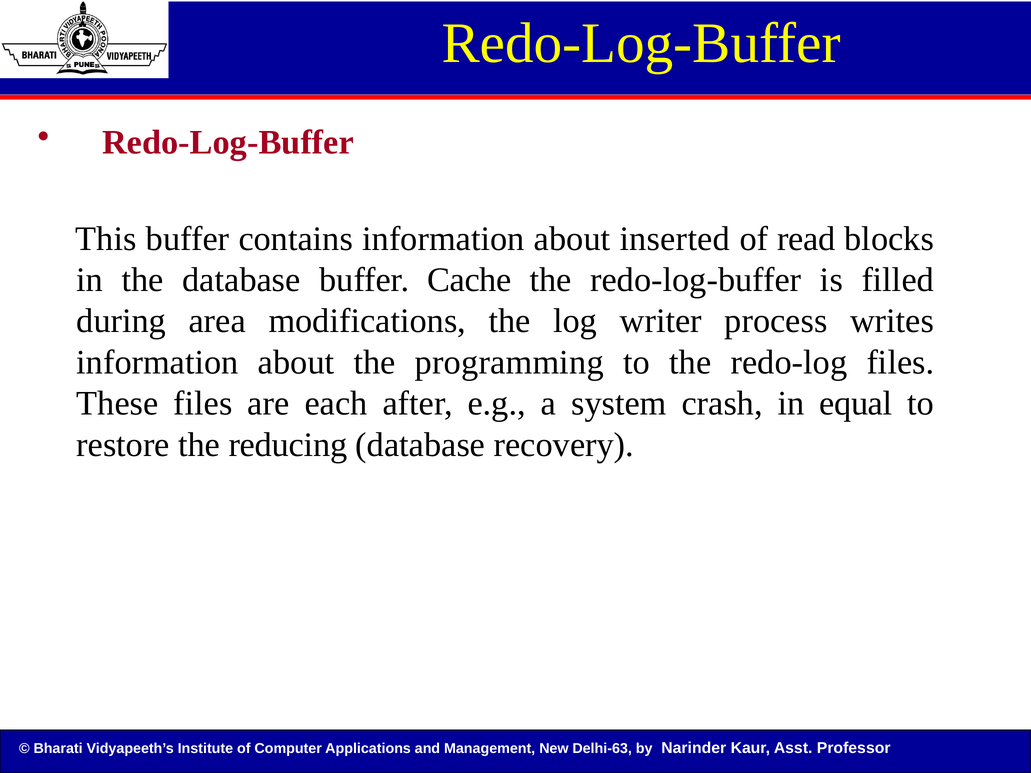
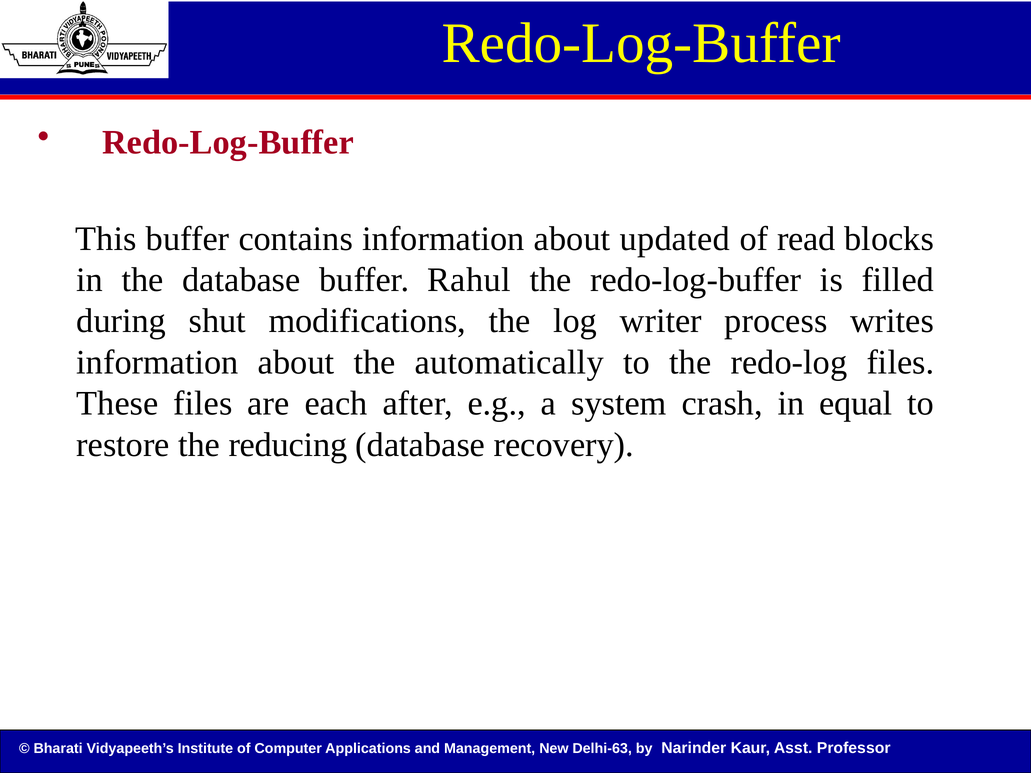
inserted: inserted -> updated (675, 239)
Cache: Cache -> Rahul (469, 280)
area: area -> shut (217, 321)
programming: programming -> automatically (509, 362)
